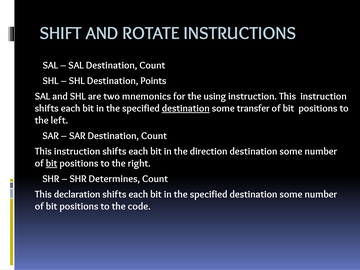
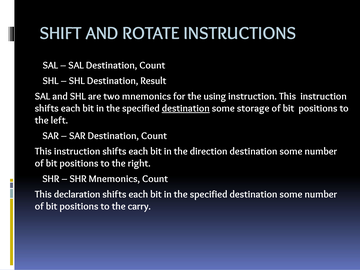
Points: Points -> Result (153, 81)
transfer: transfer -> storage (253, 108)
bit underline: present -> none (52, 163)
SHR Determines: Determines -> Mnemonics (114, 179)
code: code -> carry (139, 206)
